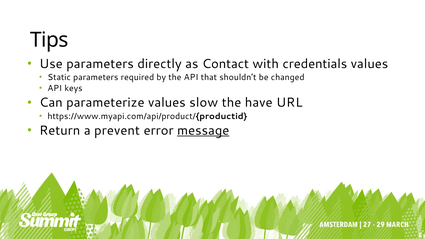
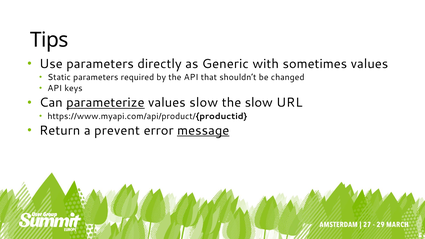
Contact: Contact -> Generic (225, 64)
credentials: credentials -> sometimes (315, 64)
parameterize underline: none -> present (105, 103)
the have: have -> slow (259, 103)
